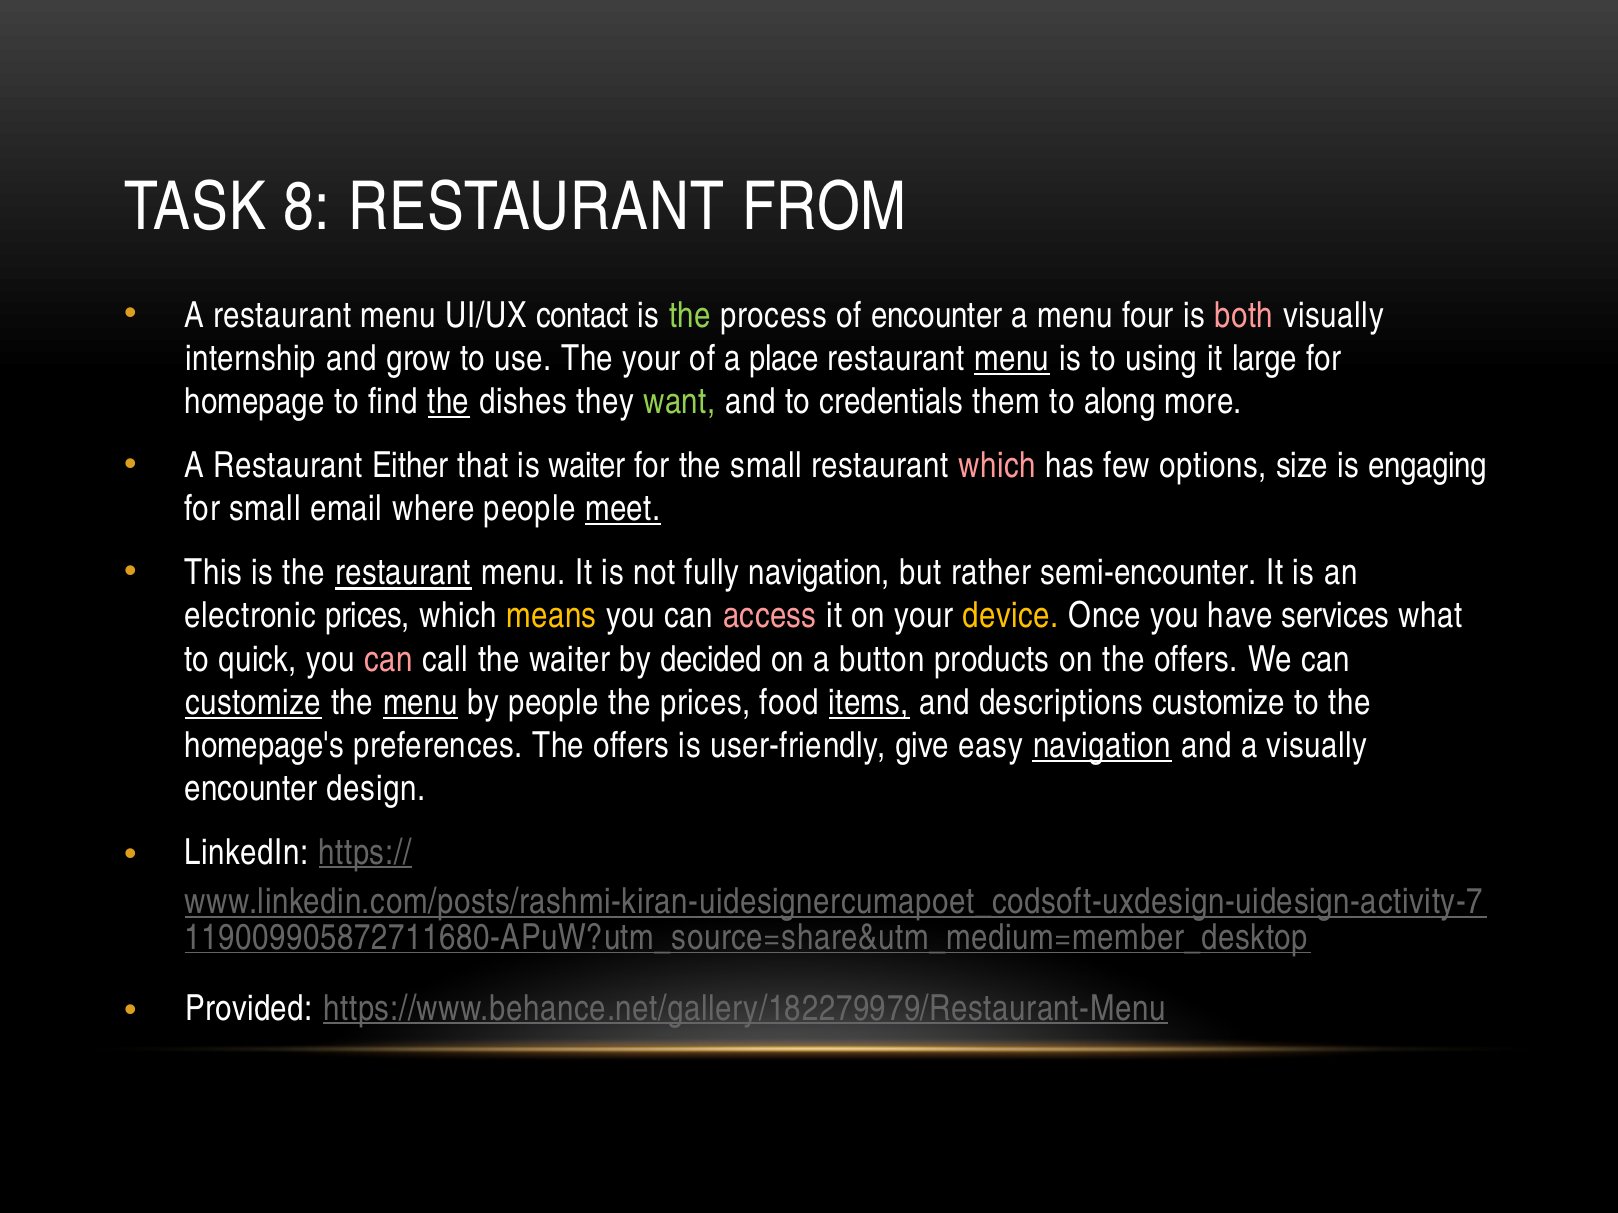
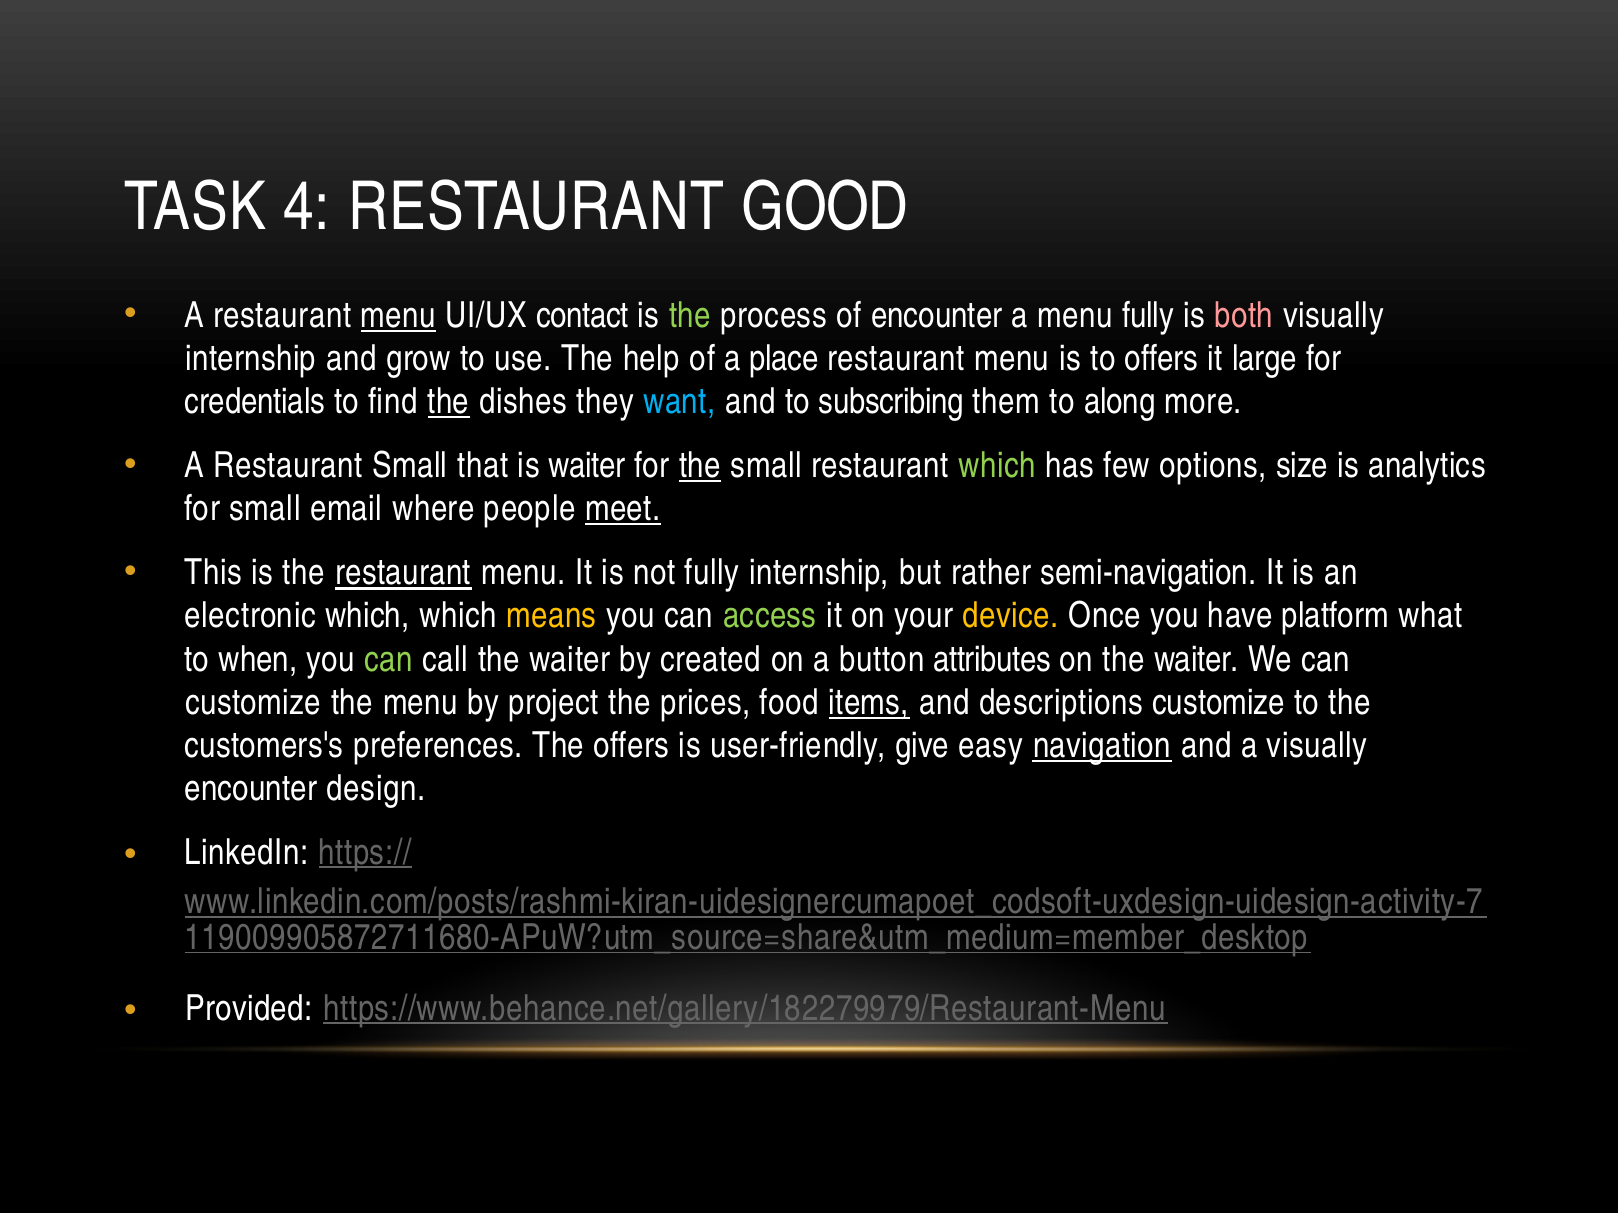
8: 8 -> 4 (307, 207)
FROM: FROM -> GOOD (825, 207)
menu underline: none -> present (398, 315)
menu four: four -> fully (1148, 315)
The your: your -> help (651, 358)
menu underline: present -> none (1012, 358)
to using: using -> offers (1162, 358)
homepage: homepage -> credentials (255, 402)
want colour: light green -> light blue (679, 402)
credentials: credentials -> subscribing (891, 402)
Restaurant Either: Either -> Small (410, 466)
the underline: none -> present (700, 466)
which colour: pink -> light green (997, 466)
engaging: engaging -> analytics (1427, 466)
fully navigation: navigation -> internship (819, 573)
semi-encounter: semi-encounter -> semi-navigation (1149, 573)
electronic prices: prices -> which (368, 616)
access colour: pink -> light green (770, 616)
services: services -> platform (1335, 616)
quick: quick -> when (258, 659)
can colour: pink -> light green (388, 659)
decided: decided -> created (711, 659)
products: products -> attributes (992, 659)
on the offers: offers -> waiter (1196, 659)
customize underline: present -> none (253, 703)
menu underline: present -> none (420, 703)
by people: people -> project (554, 703)
homepage's: homepage's -> customers's (264, 746)
